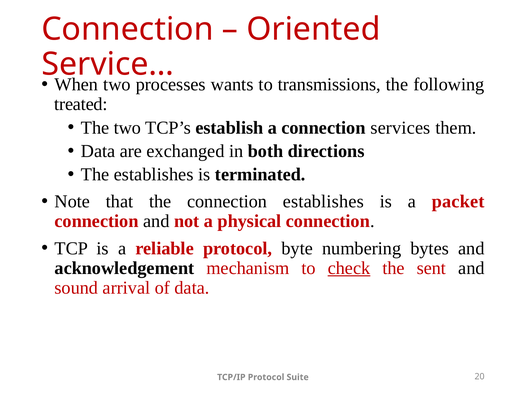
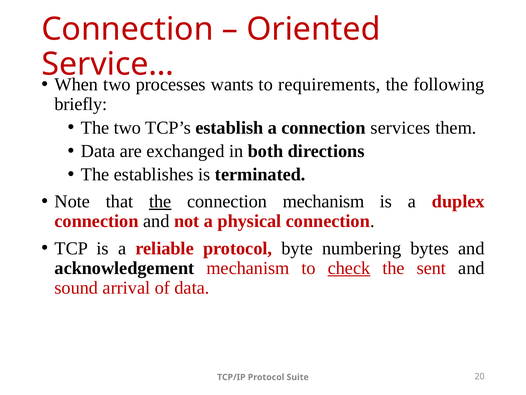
transmissions: transmissions -> requirements (329, 84)
treated: treated -> briefly (81, 104)
the underline: none -> present (160, 201)
connection establishes: establishes -> mechanism (324, 201)
packet: packet -> duplex (458, 201)
